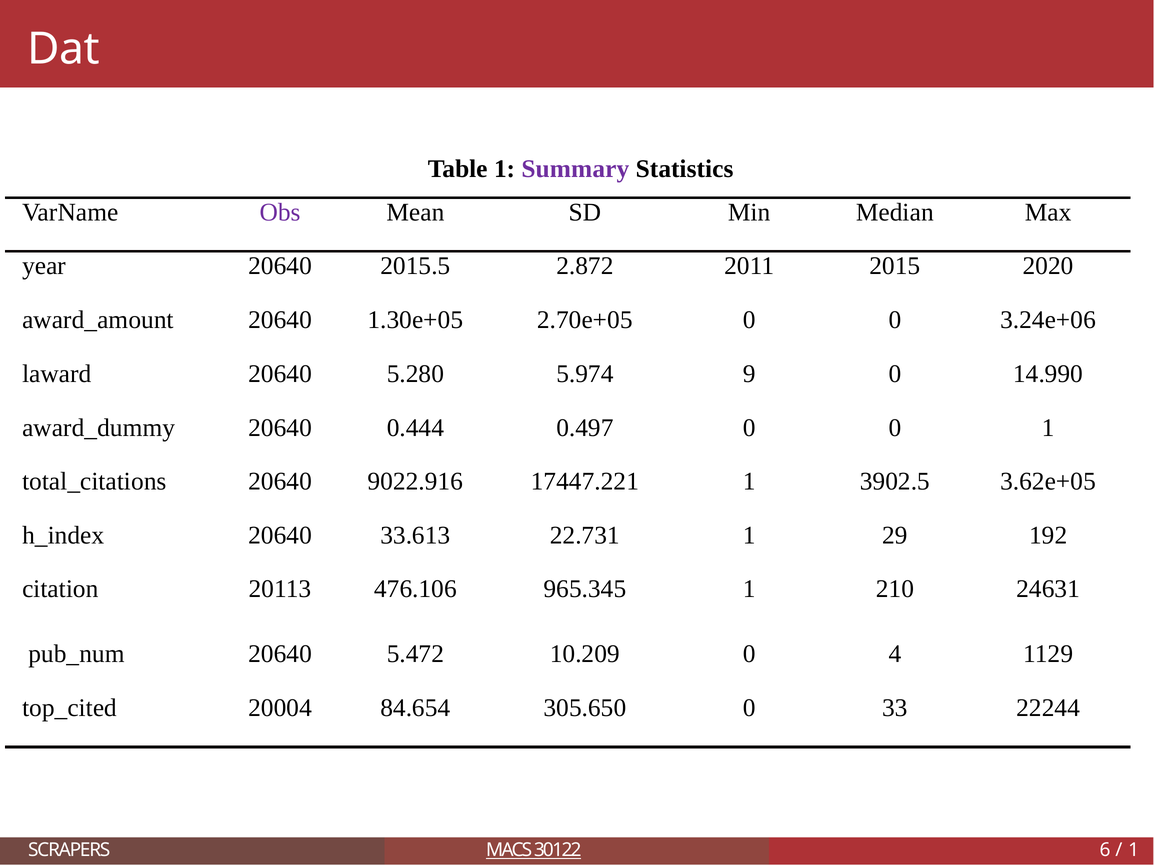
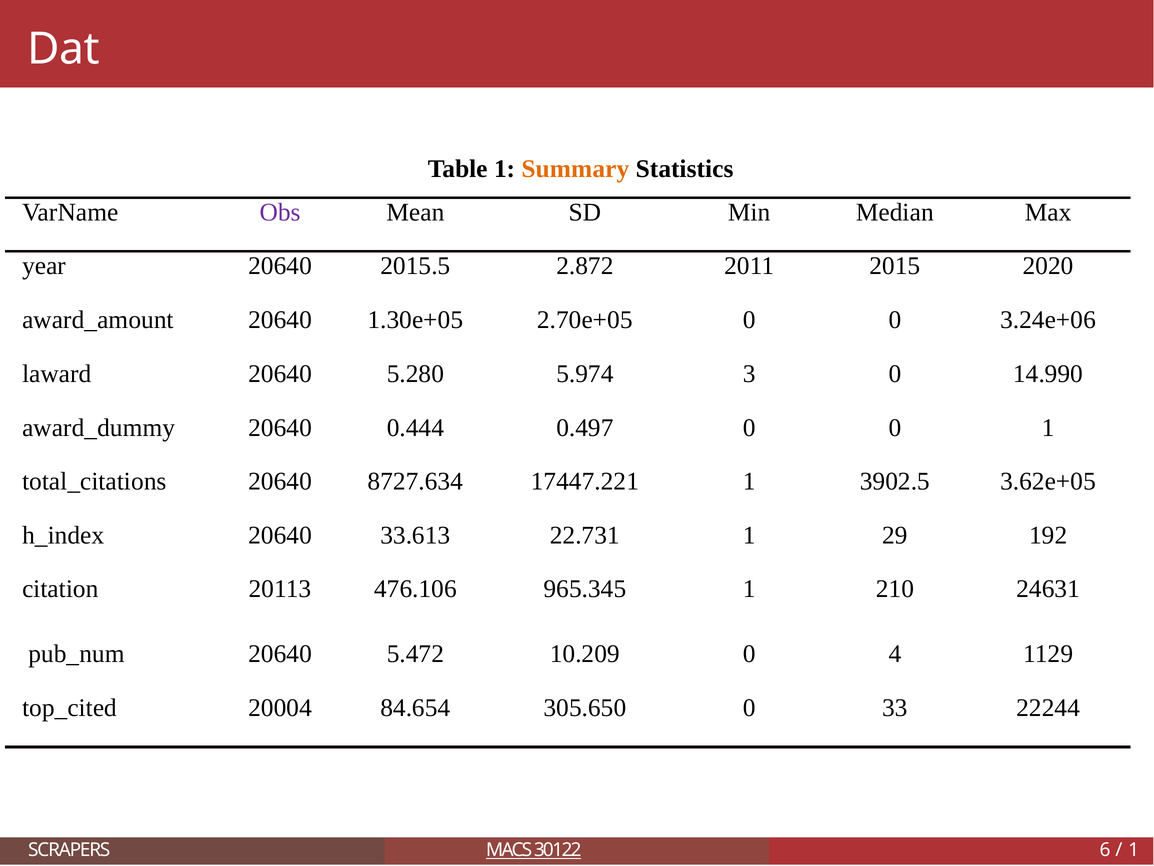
Summary colour: purple -> orange (575, 169)
9: 9 -> 3 (749, 374)
9022.916: 9022.916 -> 8727.634 (415, 482)
